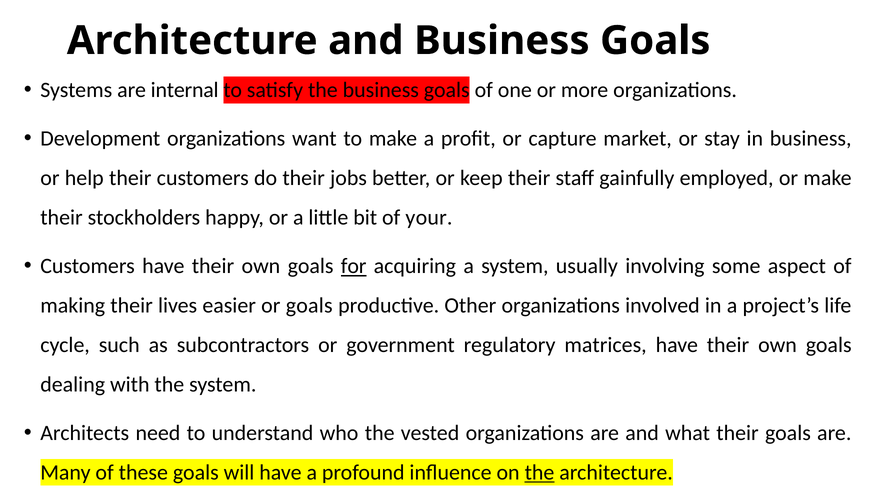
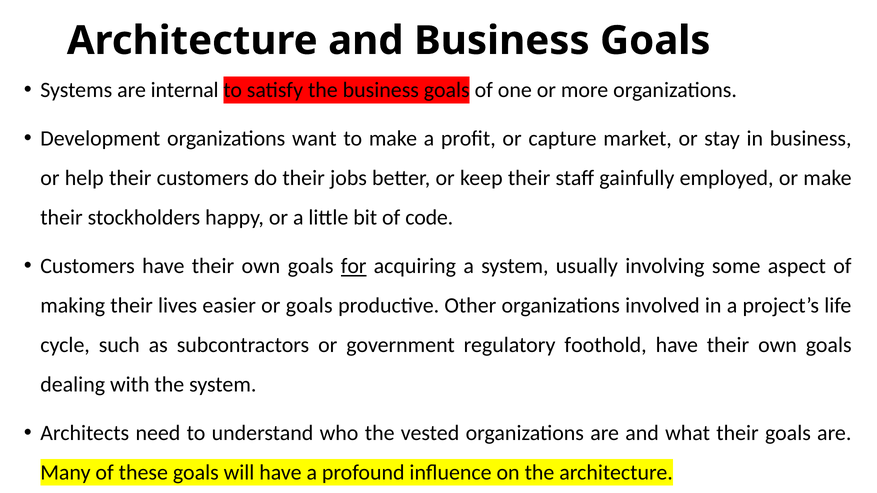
your: your -> code (429, 218)
matrices: matrices -> foothold (606, 345)
the underline: present -> none (539, 473)
